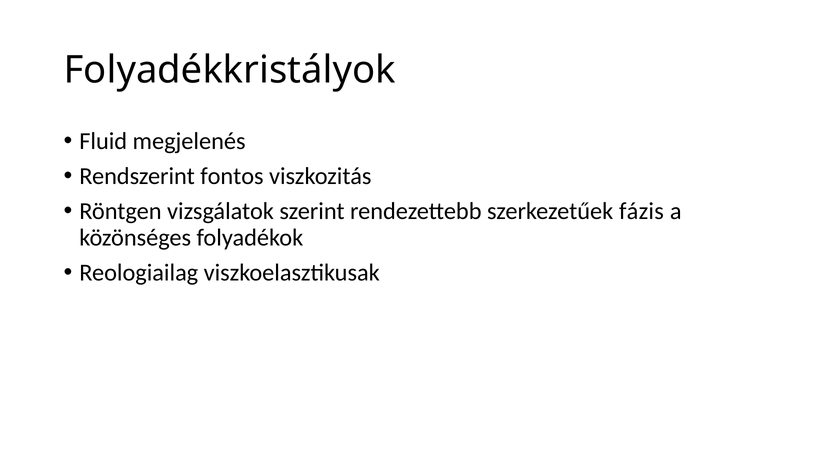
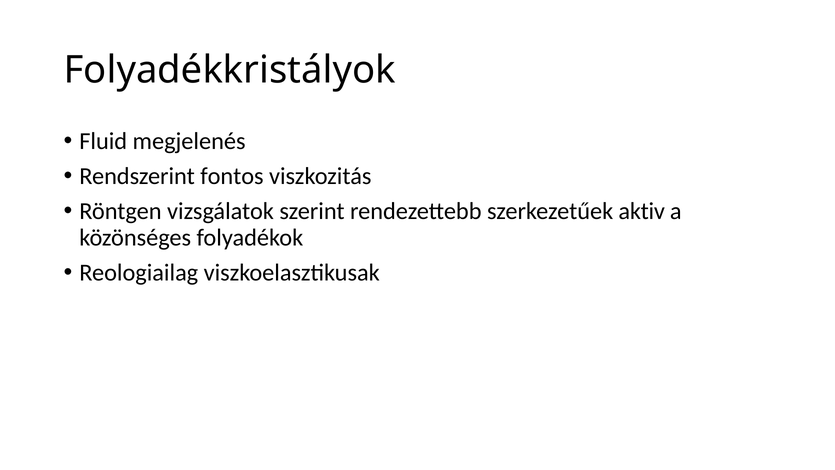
fázis: fázis -> aktiv (642, 211)
